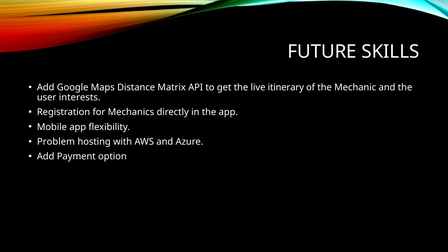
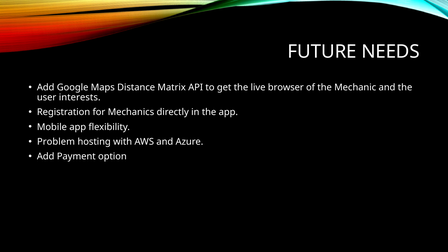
SKILLS: SKILLS -> NEEDS (391, 52)
itinerary: itinerary -> browser (286, 87)
